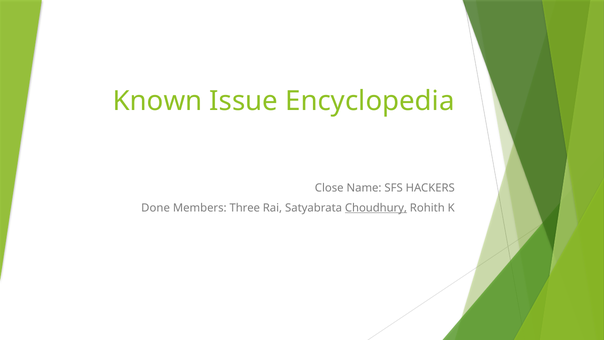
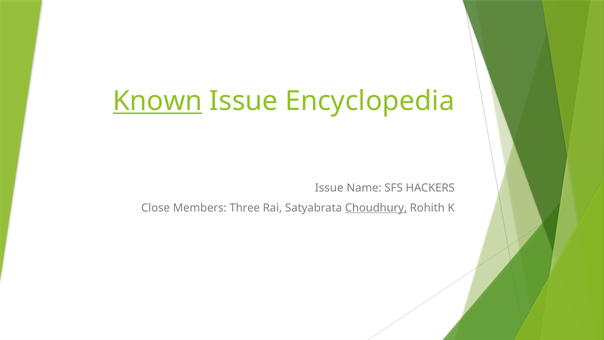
Known underline: none -> present (158, 101)
Close: Close -> Issue (329, 188)
Done: Done -> Close (156, 208)
